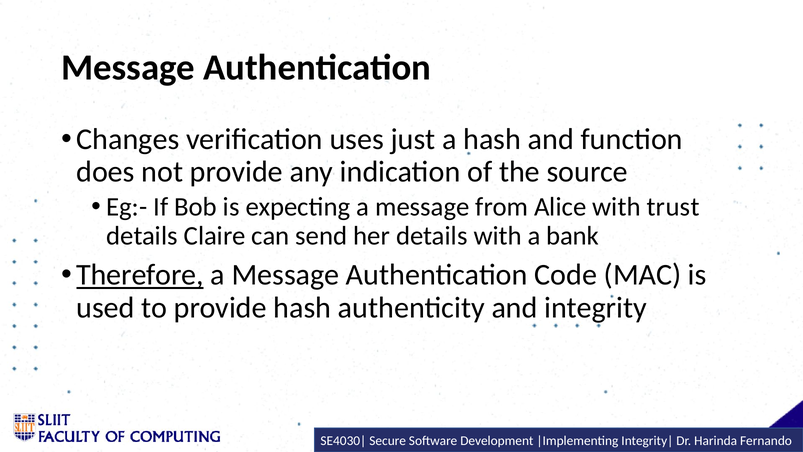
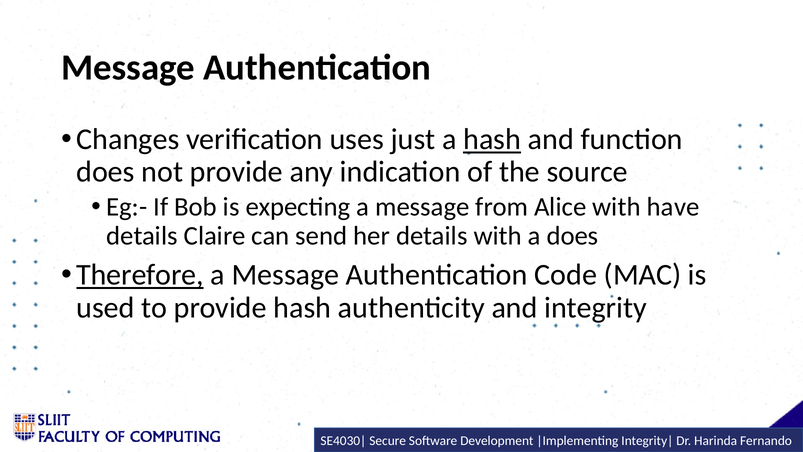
hash underline: none -> present (492, 139)
trust: trust -> have (673, 207)
a bank: bank -> does (572, 236)
